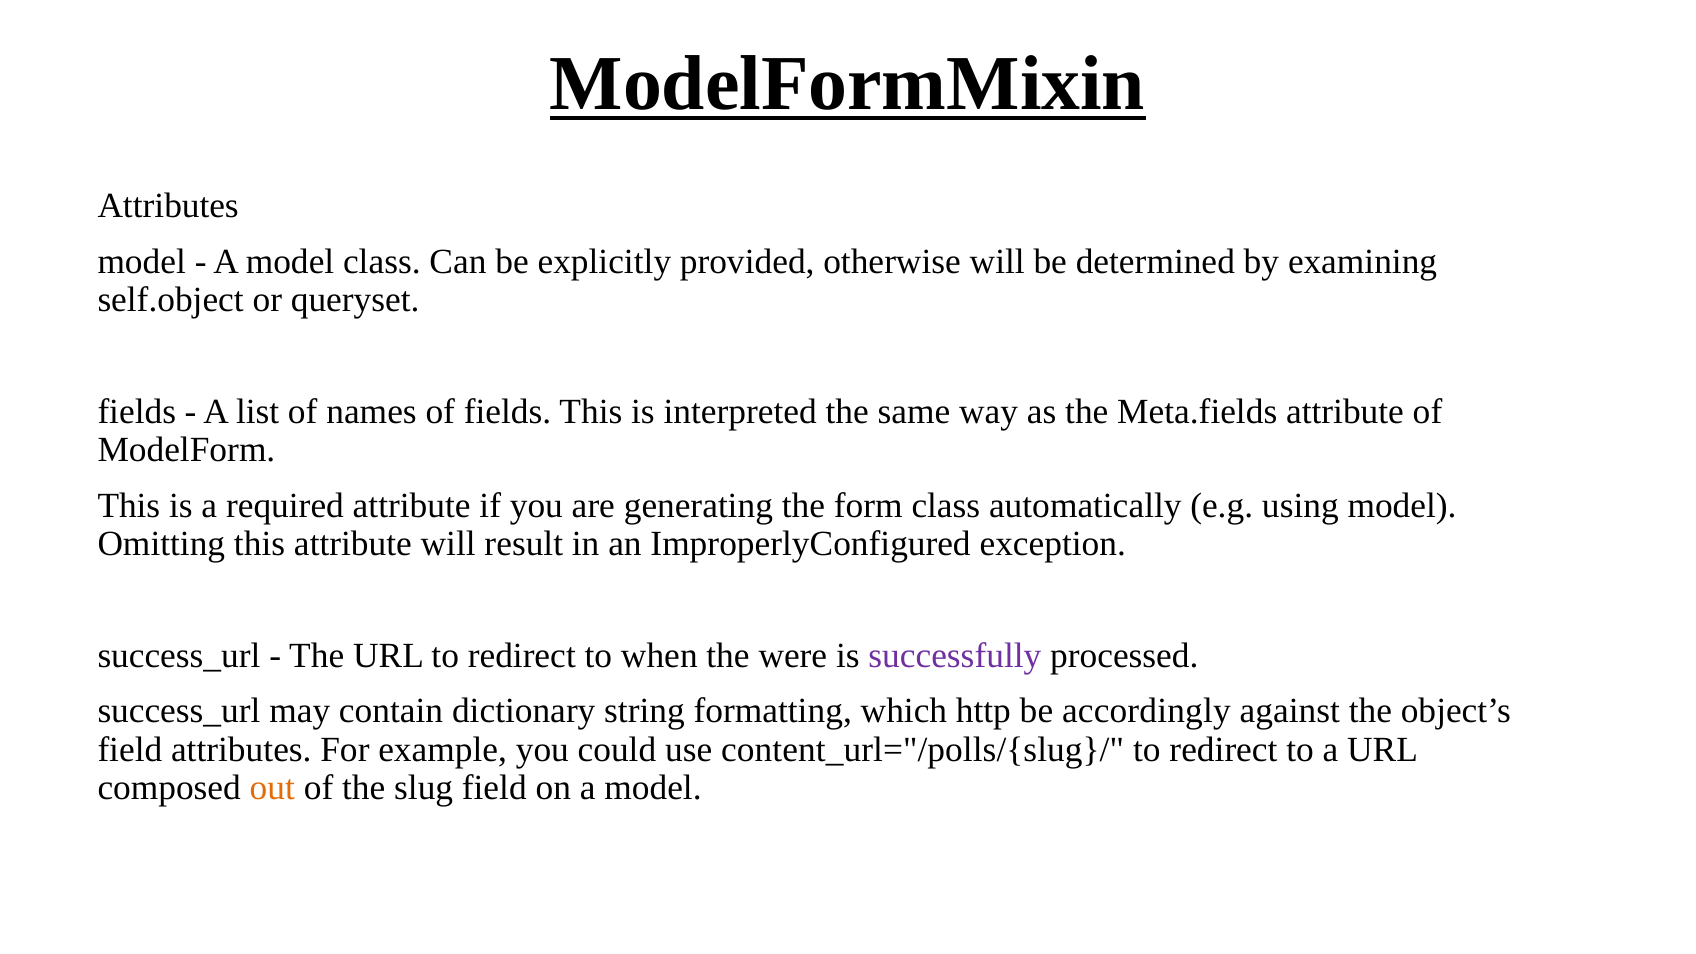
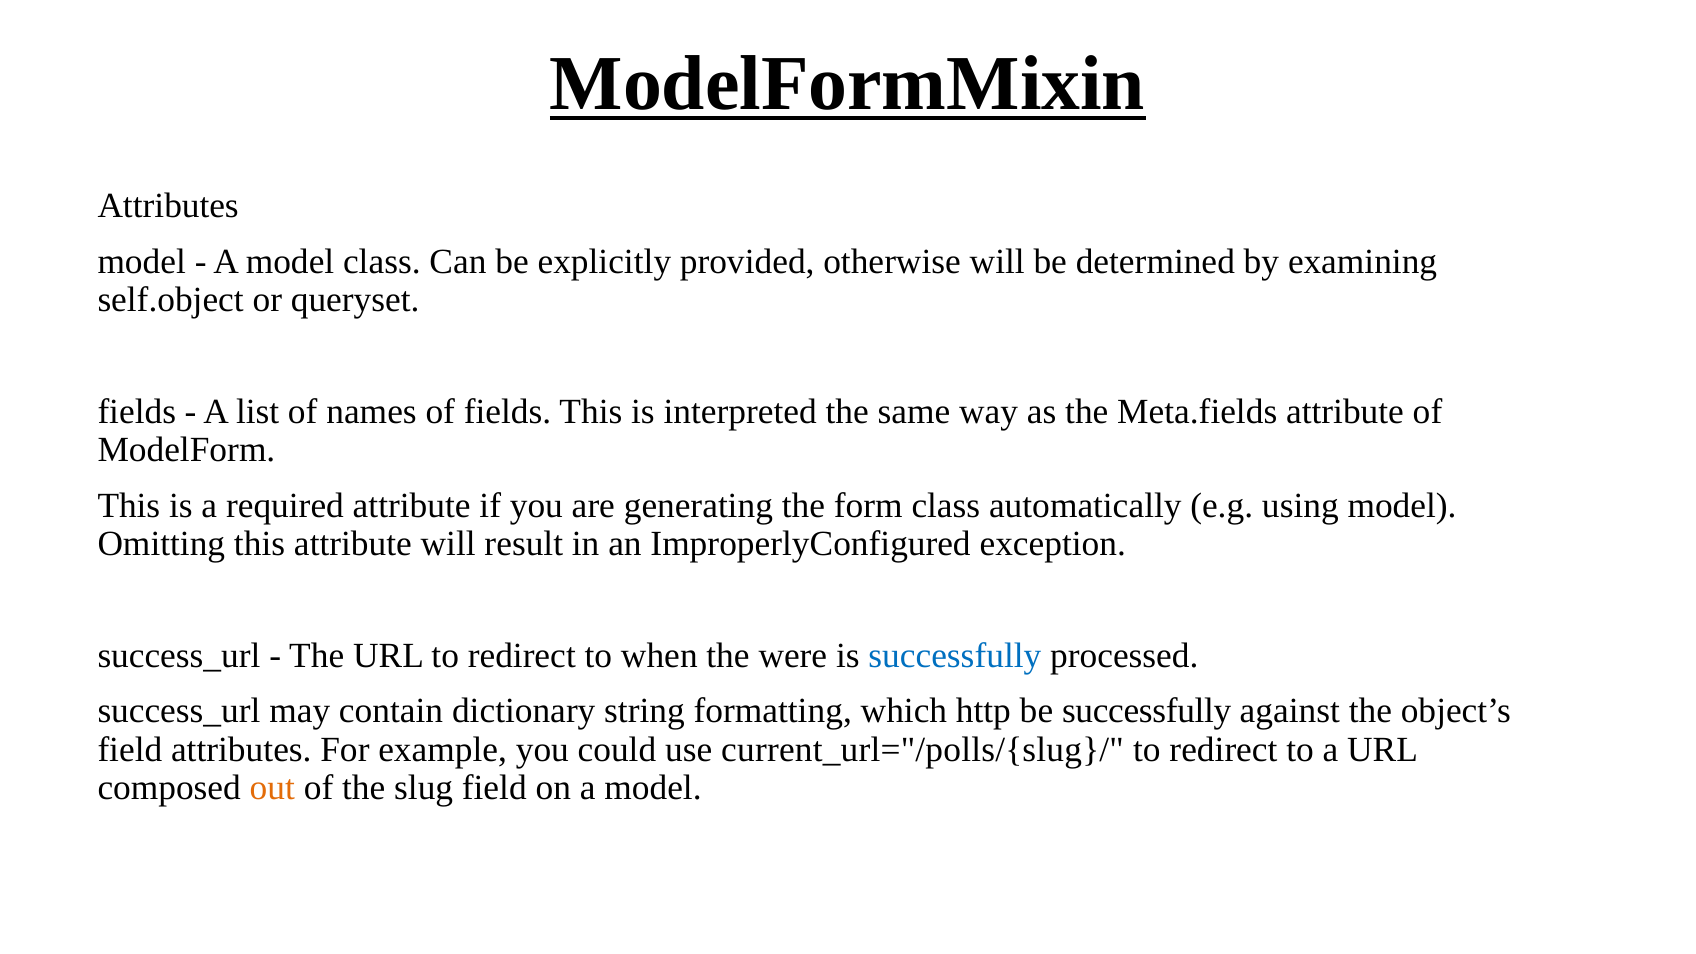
successfully colour: purple -> blue (955, 655)
be accordingly: accordingly -> successfully (1147, 711)
content_url="/polls/{slug}/: content_url="/polls/{slug}/ -> current_url="/polls/{slug}/ (923, 750)
